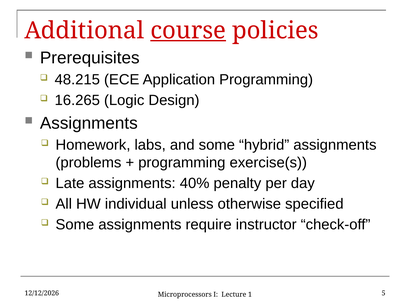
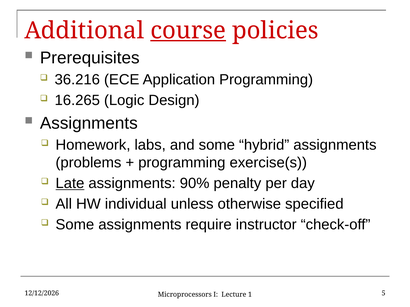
48.215: 48.215 -> 36.216 (77, 80)
Late underline: none -> present (70, 184)
40%: 40% -> 90% (195, 184)
